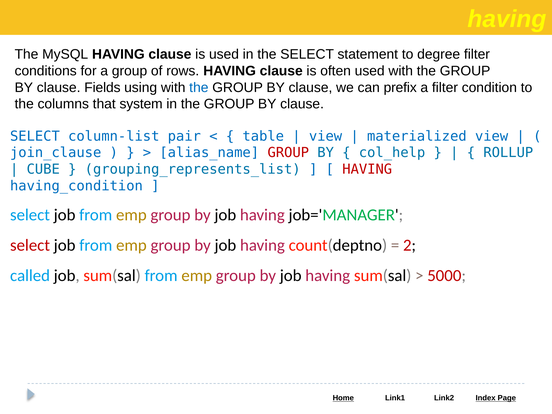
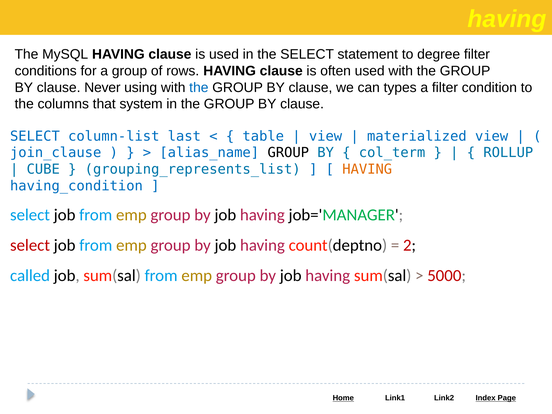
Fields: Fields -> Never (102, 88)
prefix: prefix -> types (400, 88)
pair: pair -> last (184, 136)
GROUP colour: red -> black (288, 153)
col_help: col_help -> col_term (392, 153)
HAVING colour: red -> orange (367, 169)
